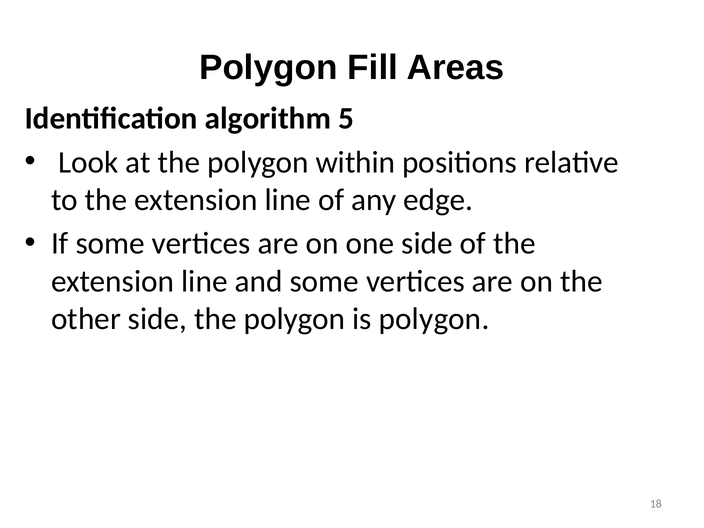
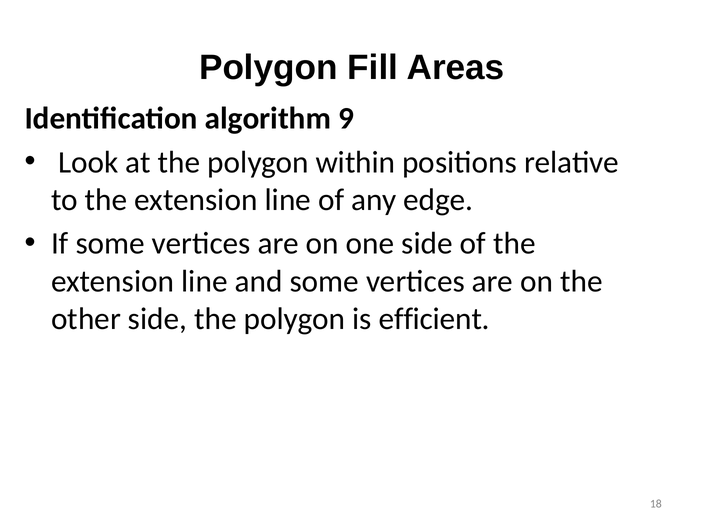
5: 5 -> 9 (346, 118)
is polygon: polygon -> efficient (434, 319)
